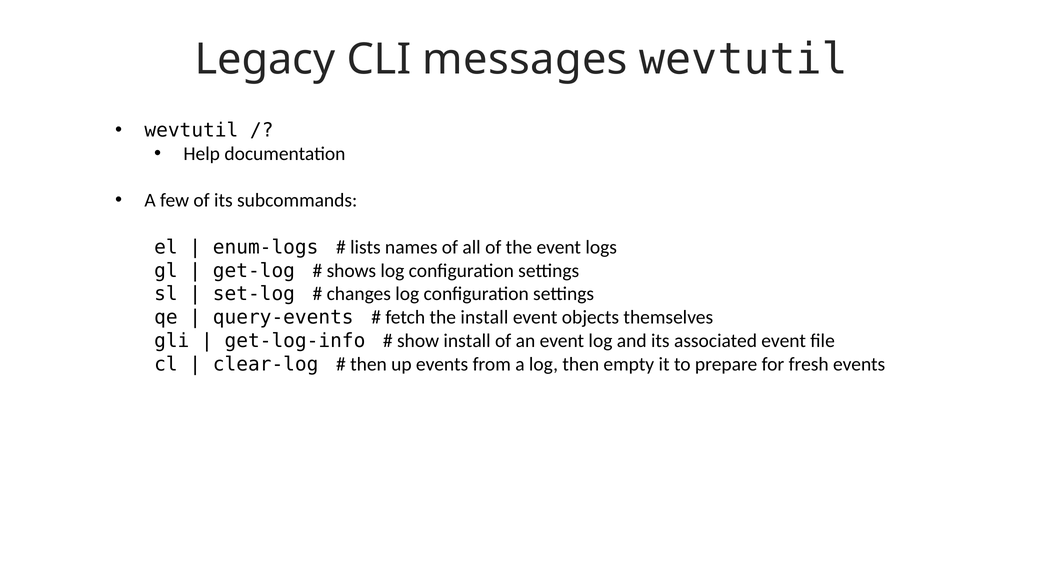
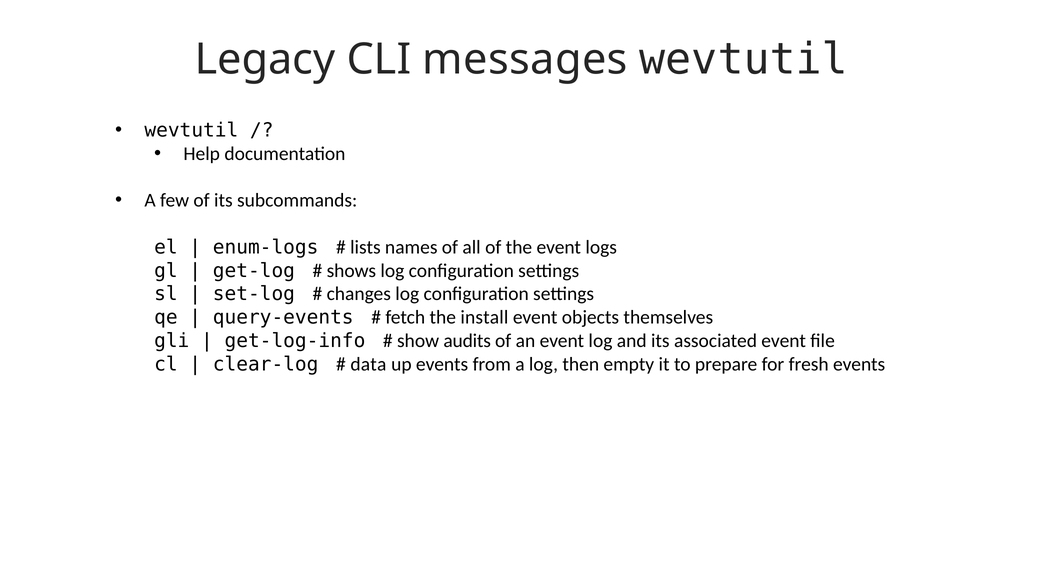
show install: install -> audits (467, 341)
then: then -> data (368, 364)
